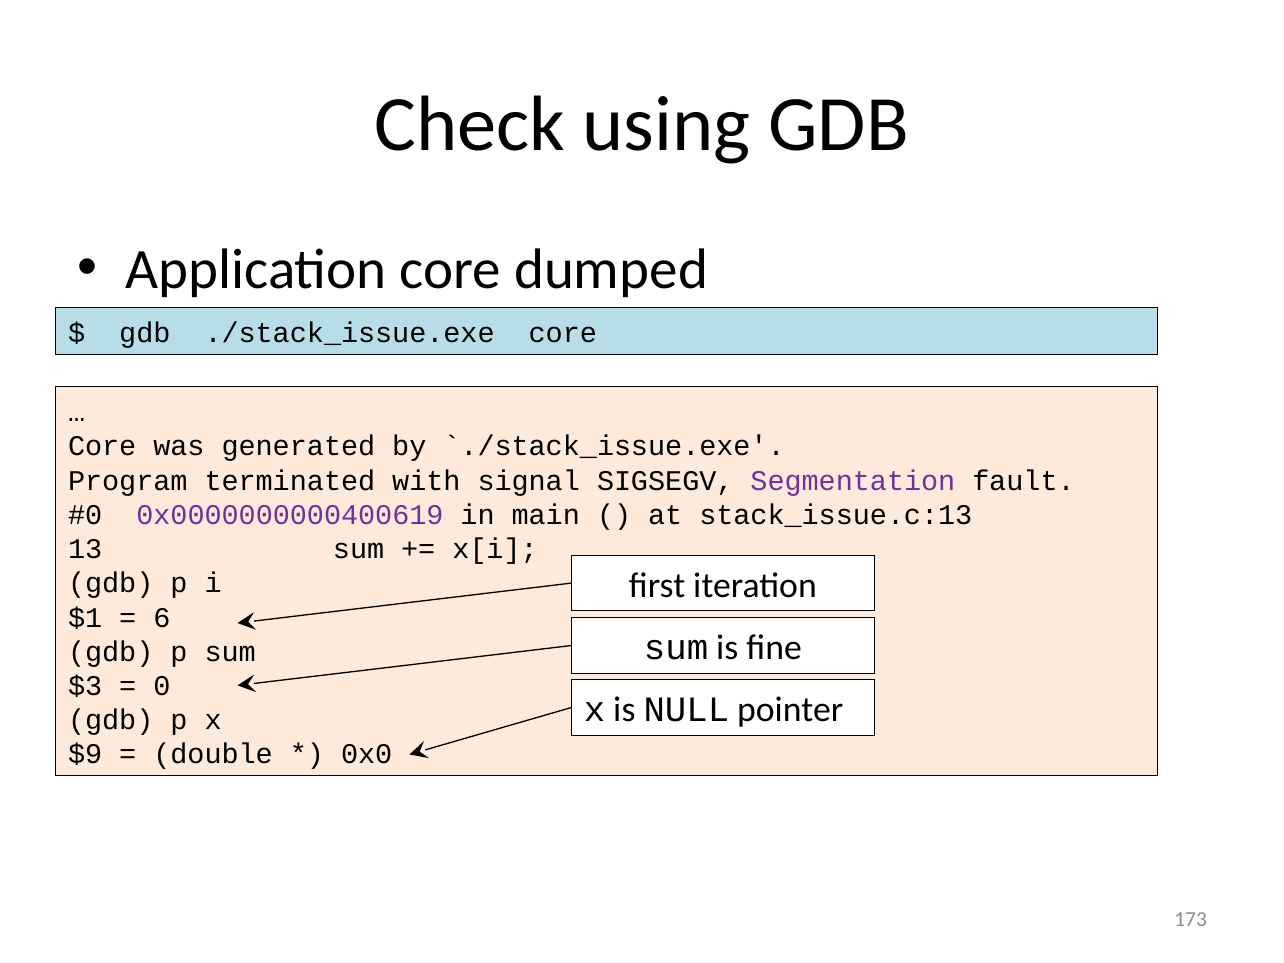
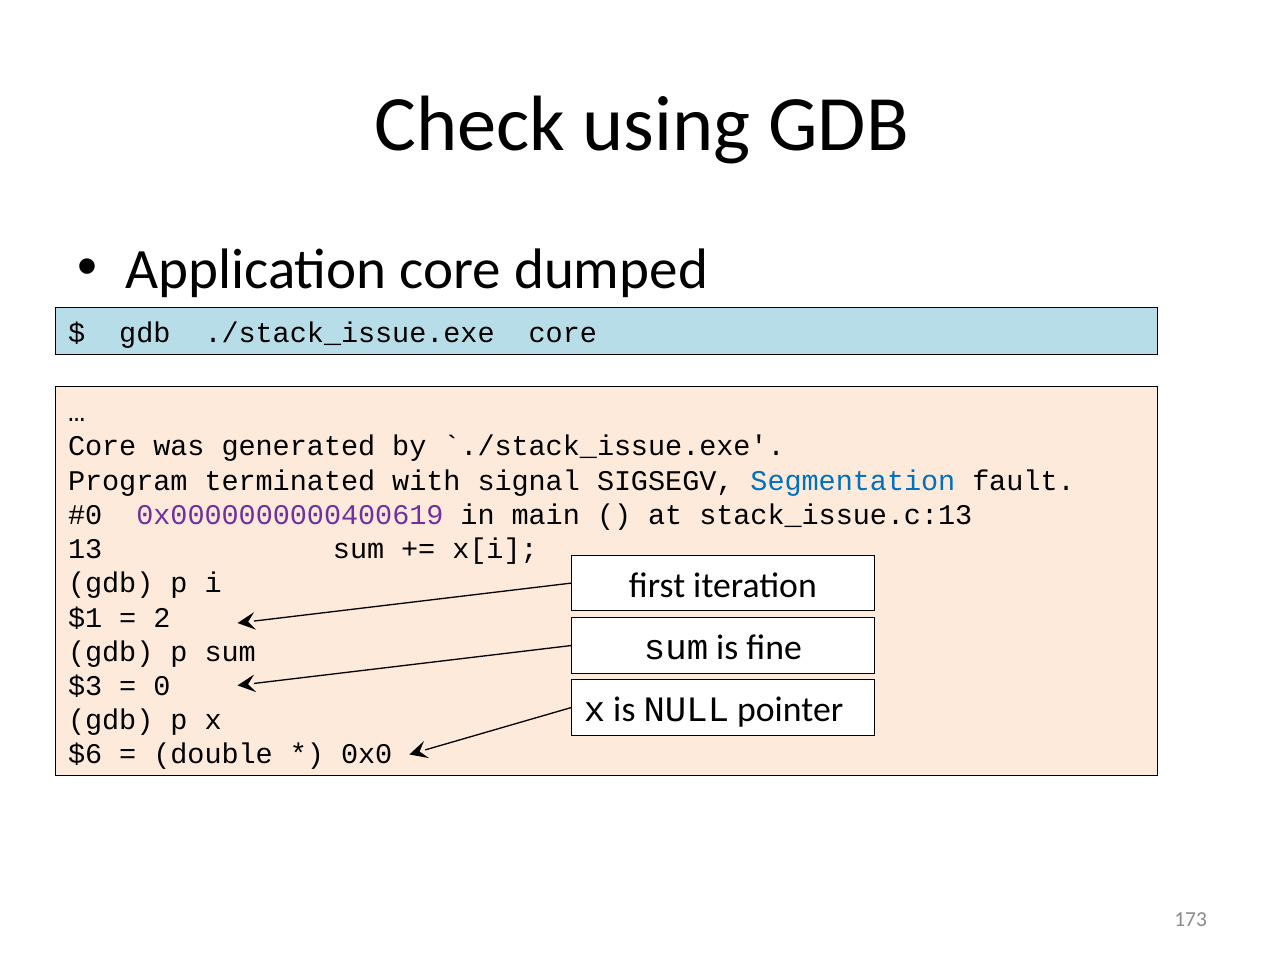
Segmentation colour: purple -> blue (853, 481)
6: 6 -> 2 (162, 618)
$9: $9 -> $6 (85, 755)
